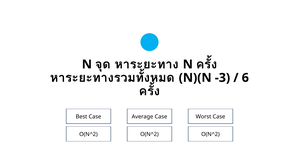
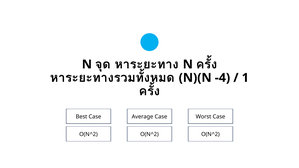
-3: -3 -> -4 (222, 78)
6: 6 -> 1 (245, 78)
